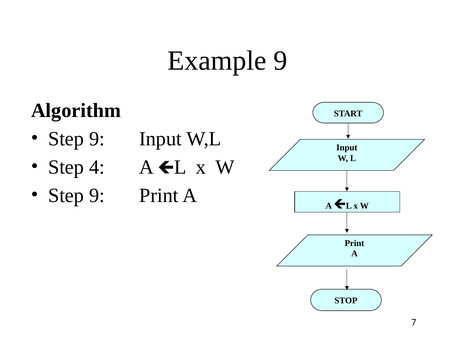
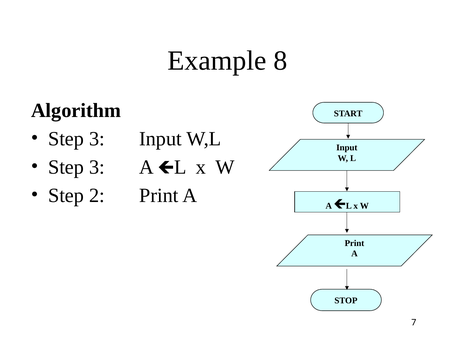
Example 9: 9 -> 8 (280, 61)
9: 9 -> 3 (97, 139)
4: 4 -> 3 (97, 167)
9: 9 -> 2 (97, 196)
